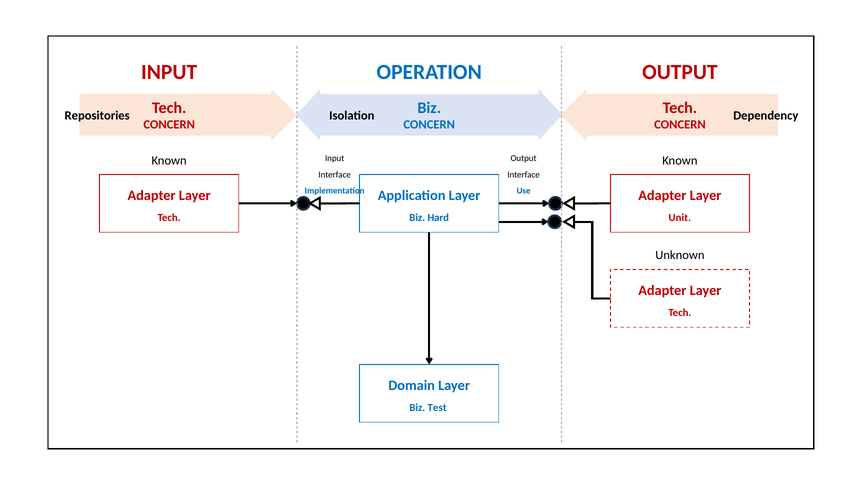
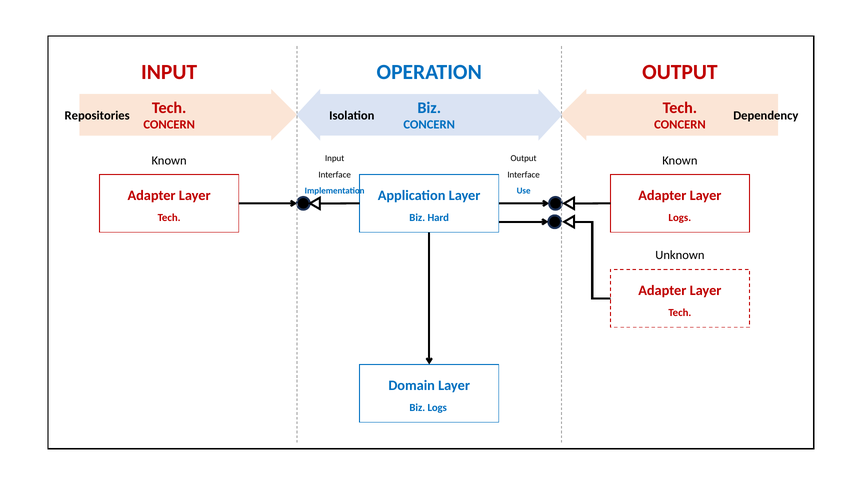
Unit: Unit -> Logs (680, 218)
Biz Test: Test -> Logs (437, 408)
